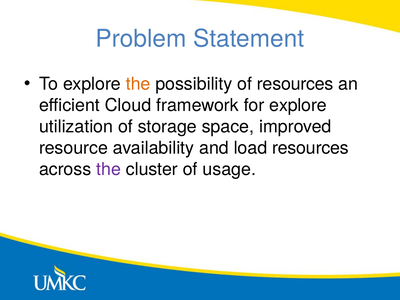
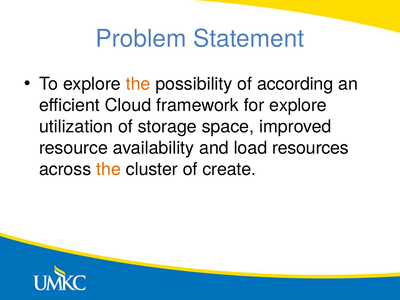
of resources: resources -> according (295, 84)
the colour: purple -> orange (109, 169)
usage: usage -> create (229, 169)
